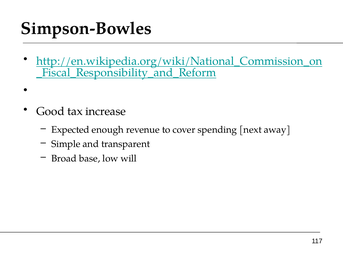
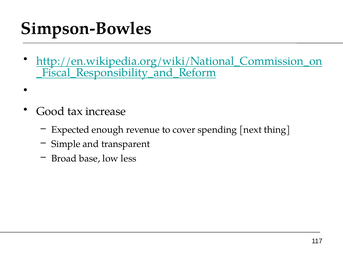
away: away -> thing (277, 129)
will: will -> less (129, 158)
